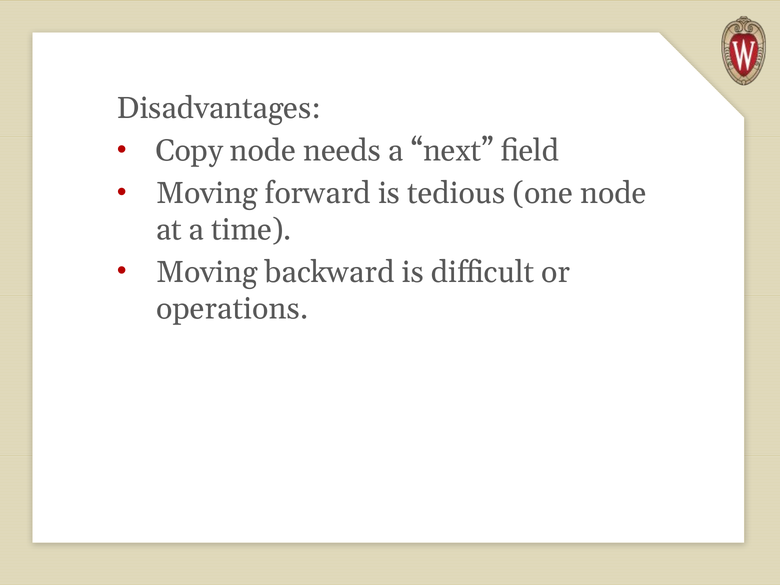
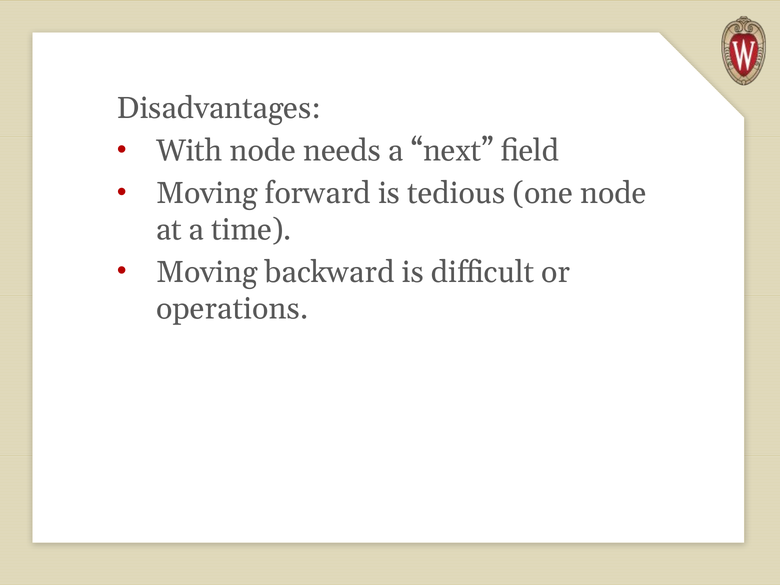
Copy: Copy -> With (189, 151)
